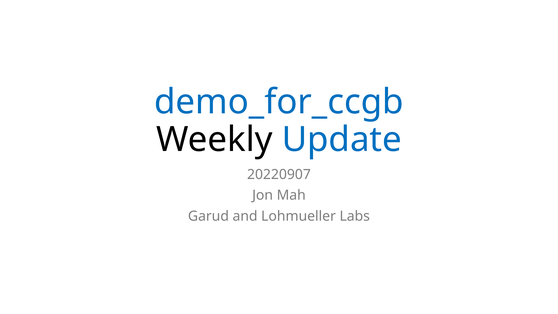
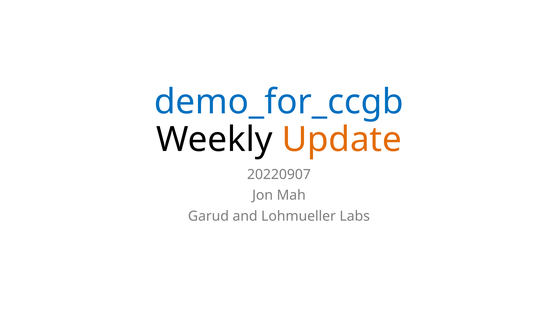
Update colour: blue -> orange (342, 139)
